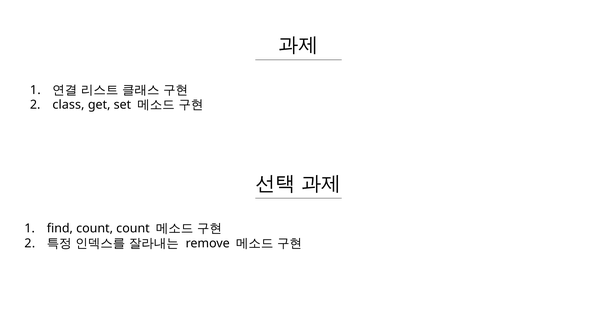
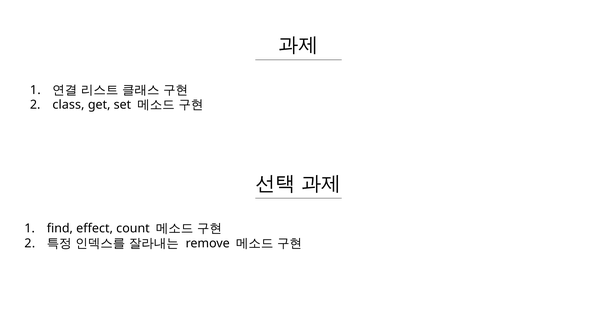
find count: count -> effect (95, 228)
